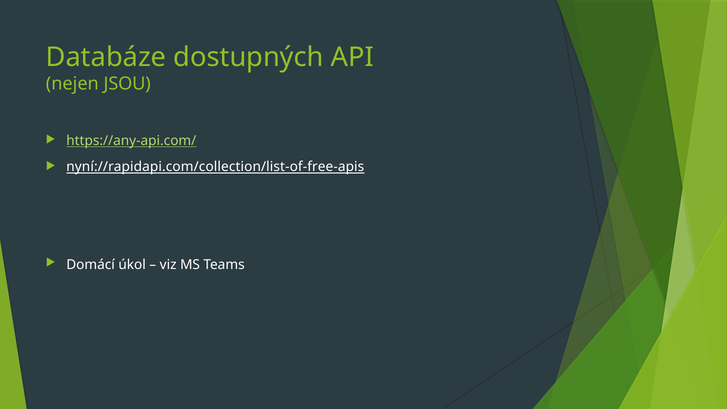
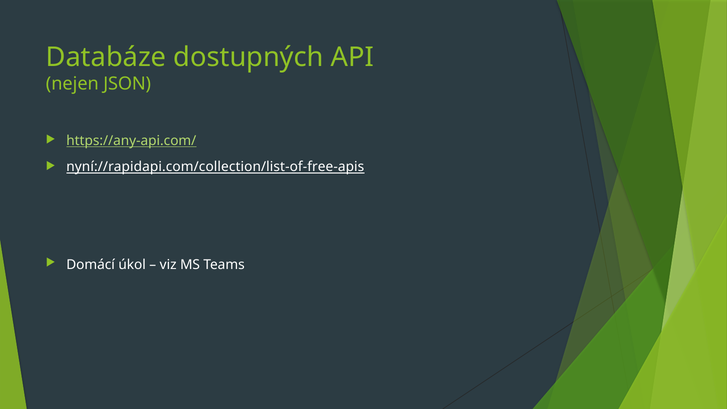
JSOU: JSOU -> JSON (127, 84)
